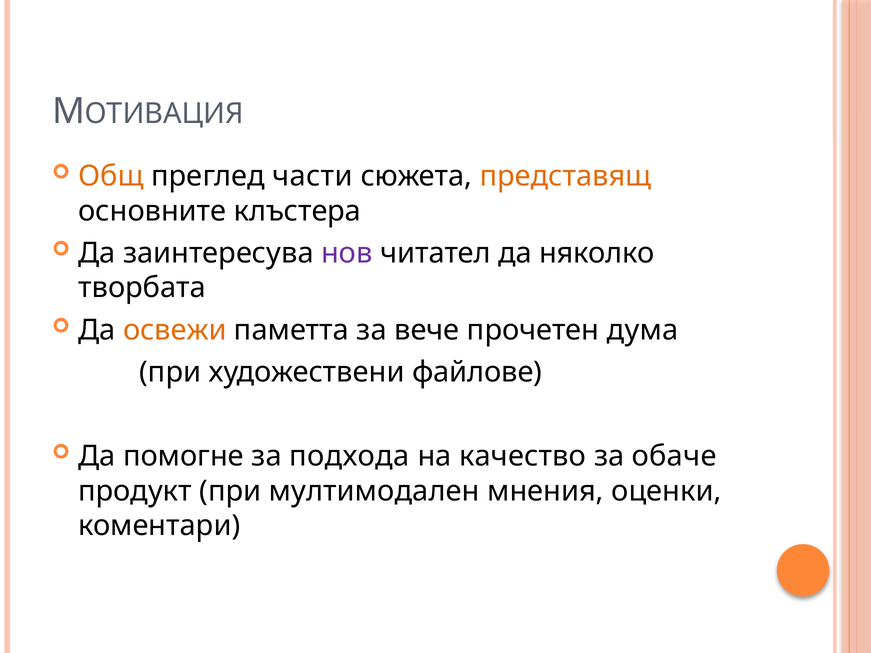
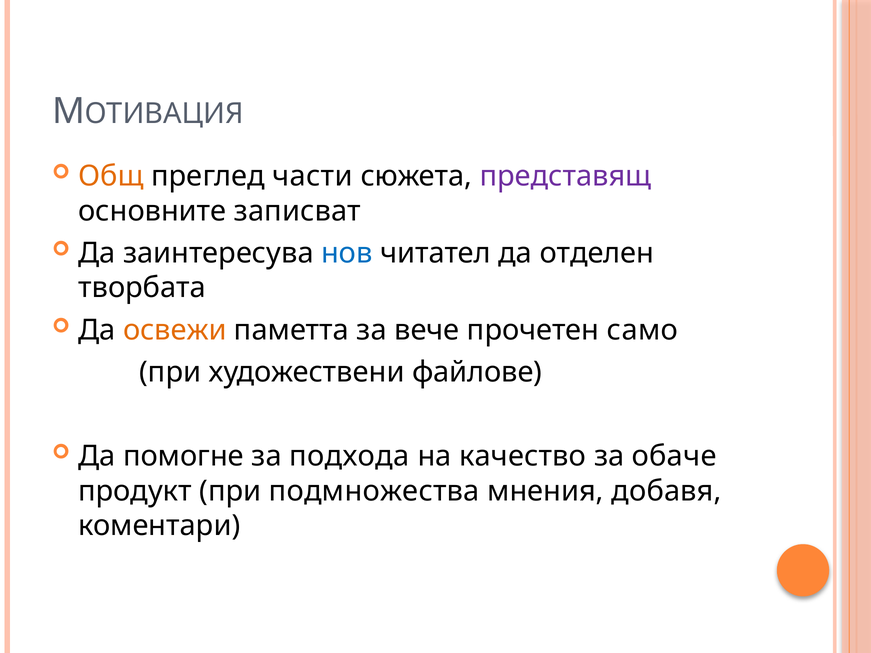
представящ colour: orange -> purple (566, 176)
клъстера: клъстера -> записват (297, 211)
нов colour: purple -> blue (347, 253)
няколко: няколко -> отделен (597, 253)
дума: дума -> само (642, 330)
мултимодален: мултимодален -> подмножества (374, 491)
оценки: оценки -> добавя (666, 491)
